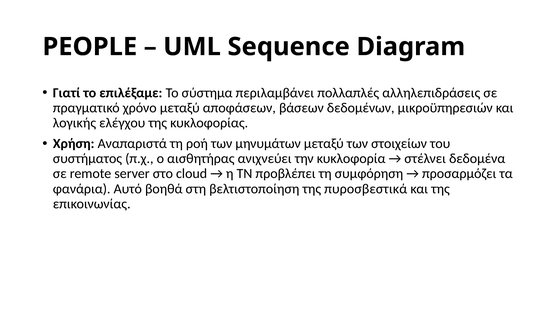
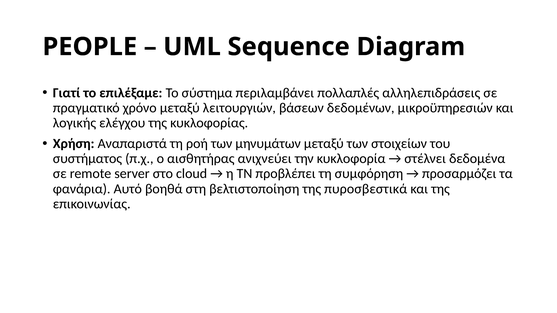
αποφάσεων: αποφάσεων -> λειτουργιών (239, 108)
